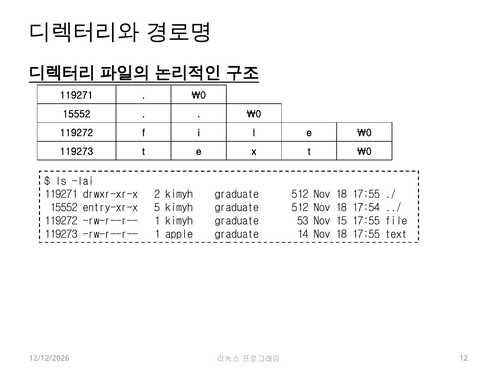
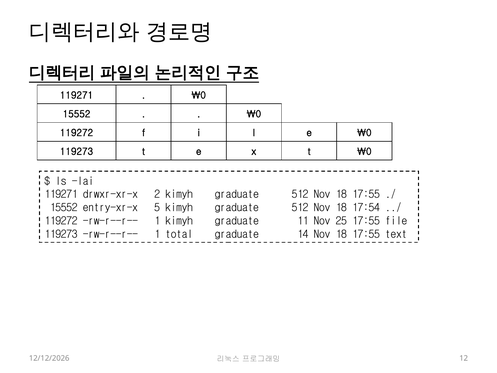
53: 53 -> 11 (303, 221)
15: 15 -> 25 (341, 221)
apple: apple -> total (179, 234)
